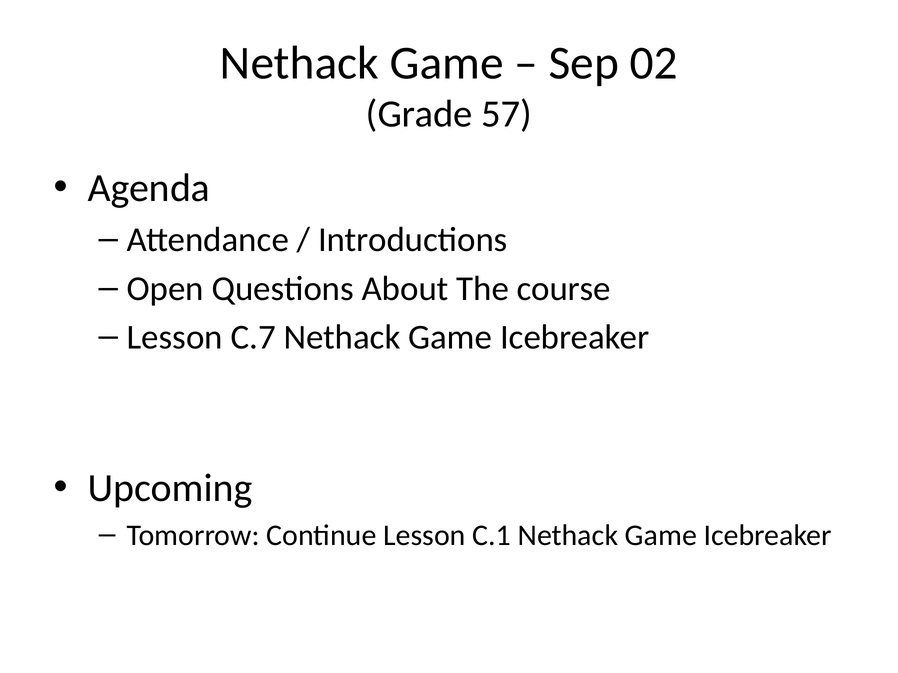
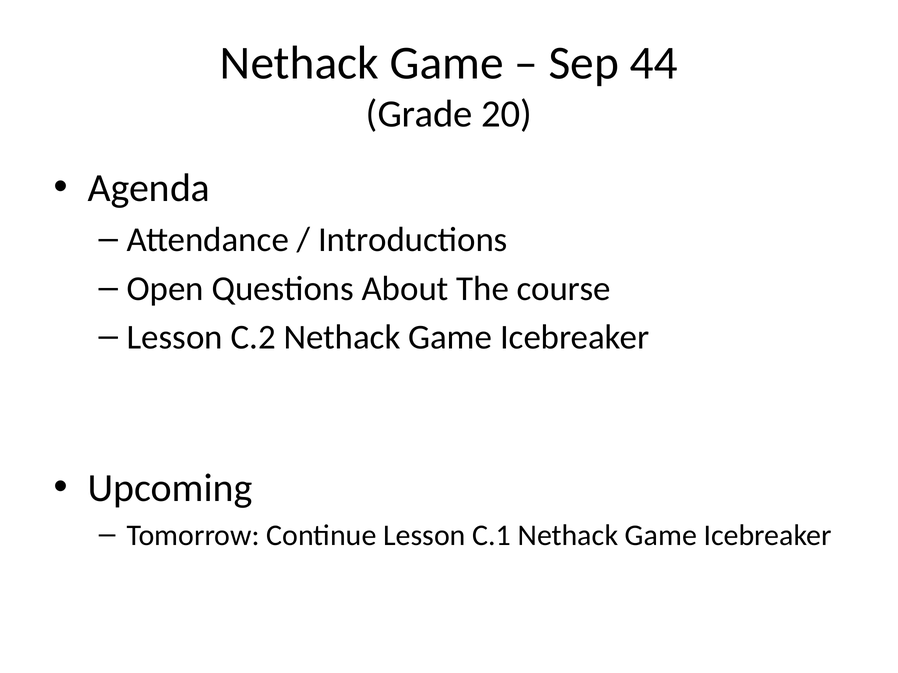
02: 02 -> 44 (654, 63)
57: 57 -> 20 (507, 114)
C.7: C.7 -> C.2 (253, 338)
